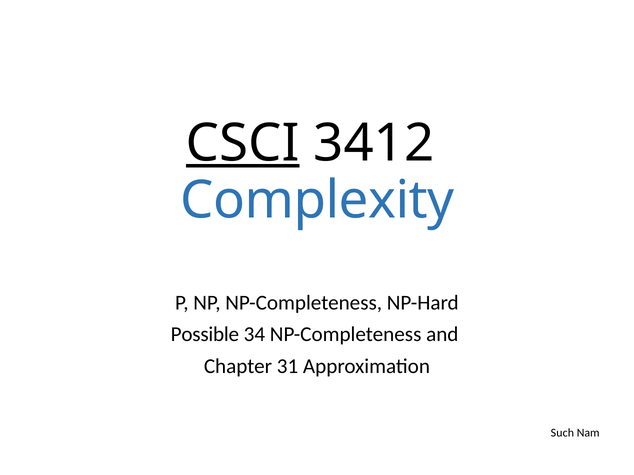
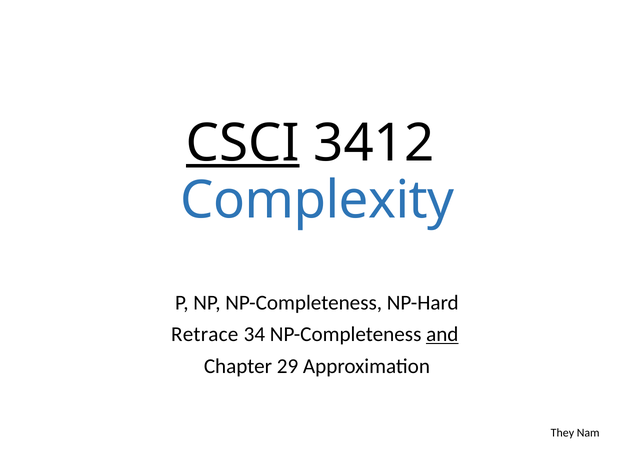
Possible: Possible -> Retrace (205, 335)
and underline: none -> present (442, 335)
31: 31 -> 29 (288, 366)
Such: Such -> They (562, 433)
